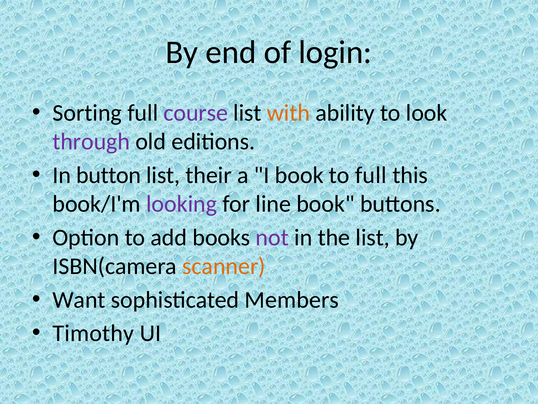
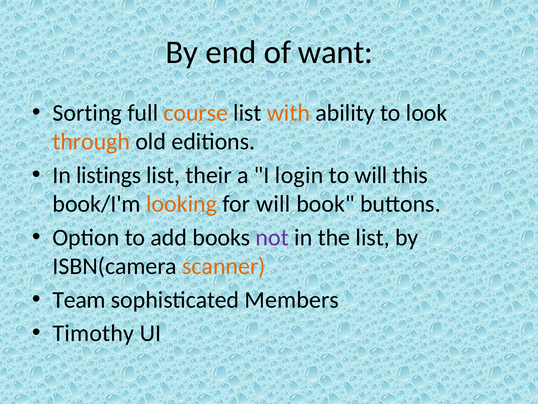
login: login -> want (335, 52)
course colour: purple -> orange (196, 113)
through colour: purple -> orange (91, 142)
button: button -> listings (109, 175)
I book: book -> login (299, 175)
to full: full -> will (371, 175)
looking colour: purple -> orange (182, 204)
for line: line -> will (273, 204)
Want: Want -> Team (79, 299)
